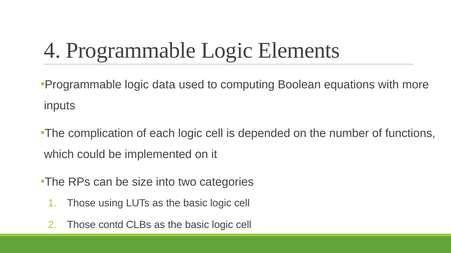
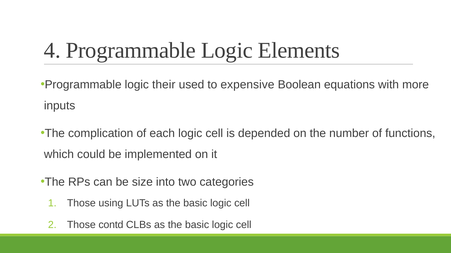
data: data -> their (164, 85)
computing: computing -> expensive (247, 85)
